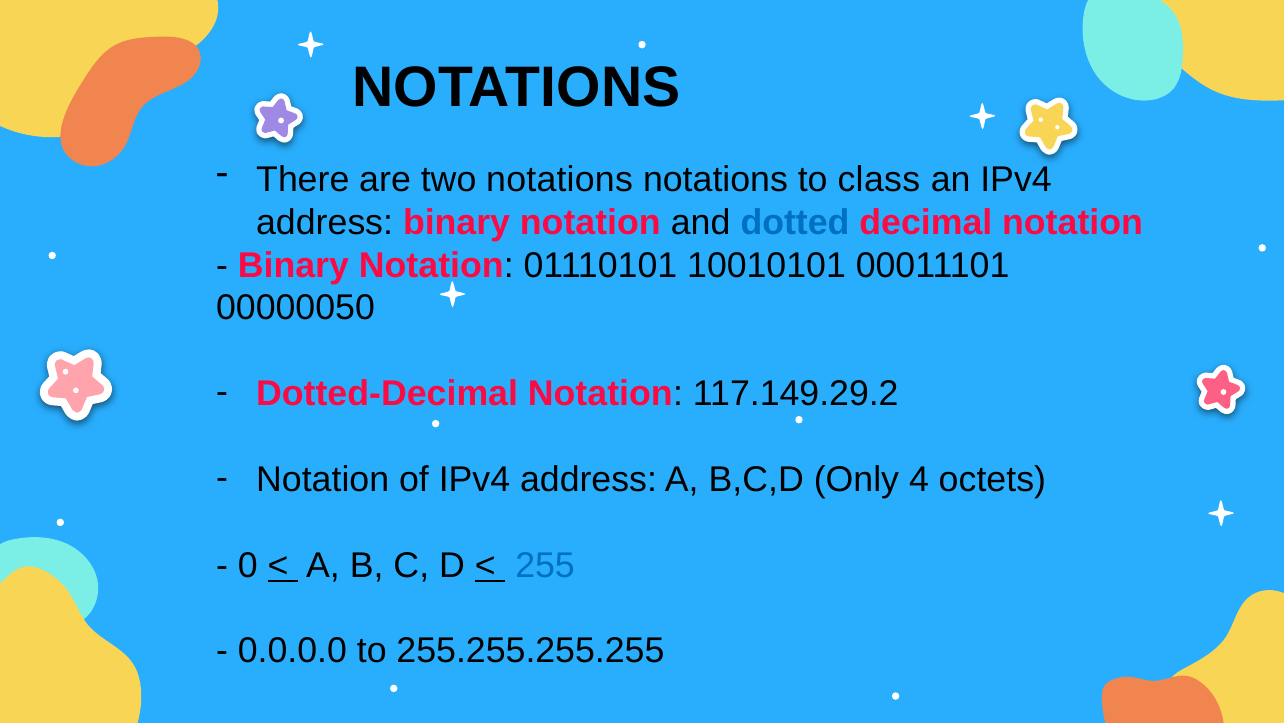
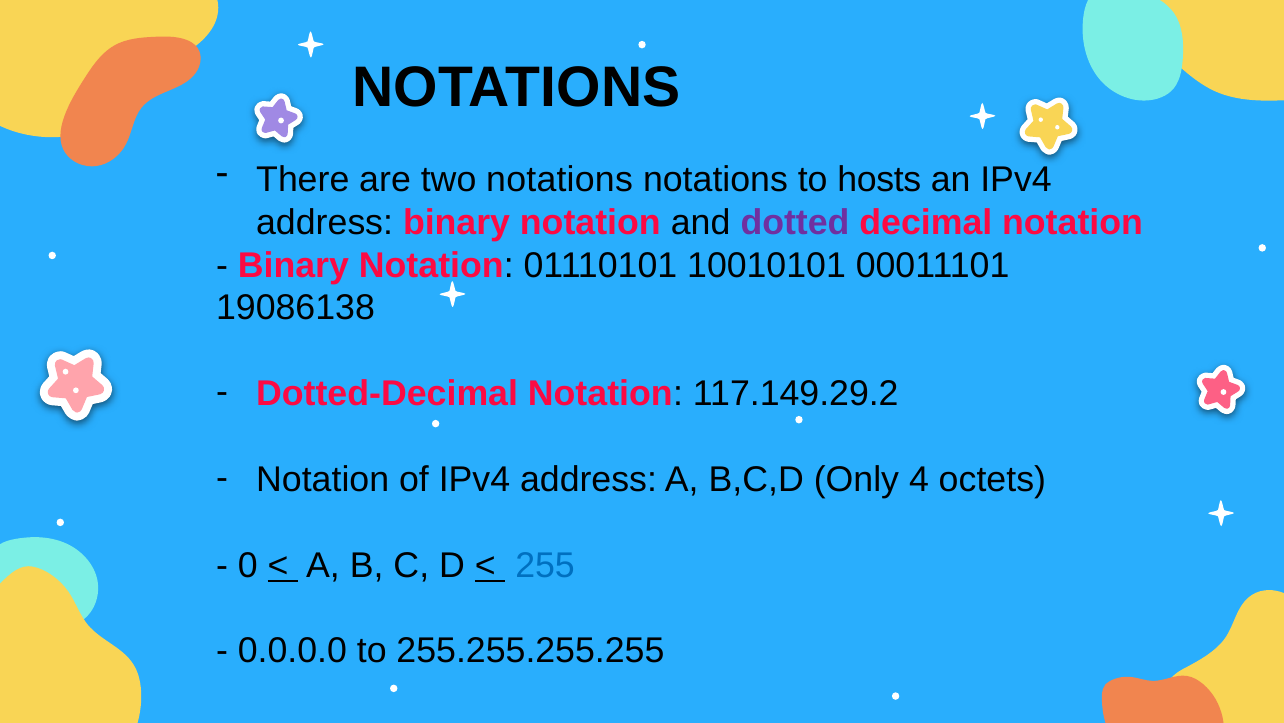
class: class -> hosts (879, 179)
dotted colour: blue -> purple (795, 222)
00000050: 00000050 -> 19086138 (295, 308)
